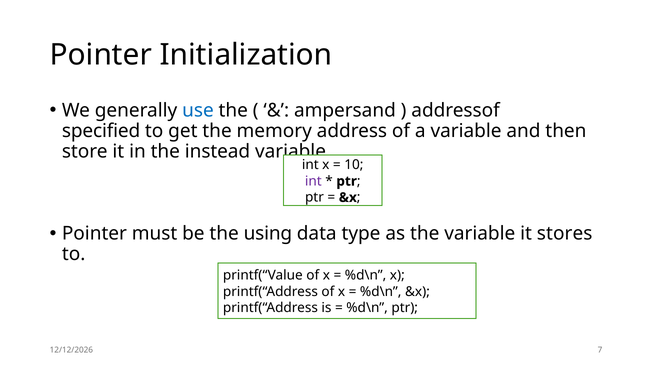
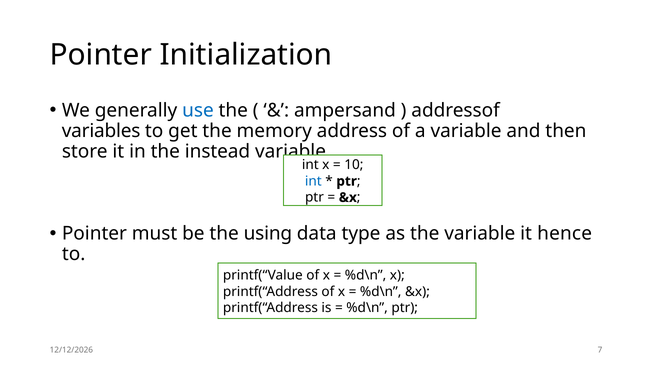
specified: specified -> variables (101, 131)
int colour: purple -> blue (313, 181)
stores: stores -> hence (565, 233)
